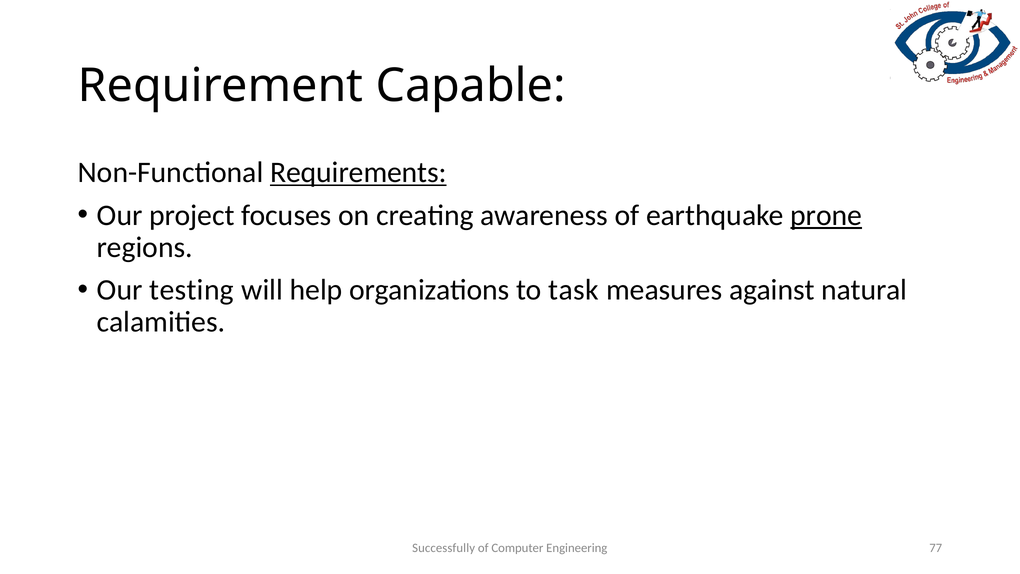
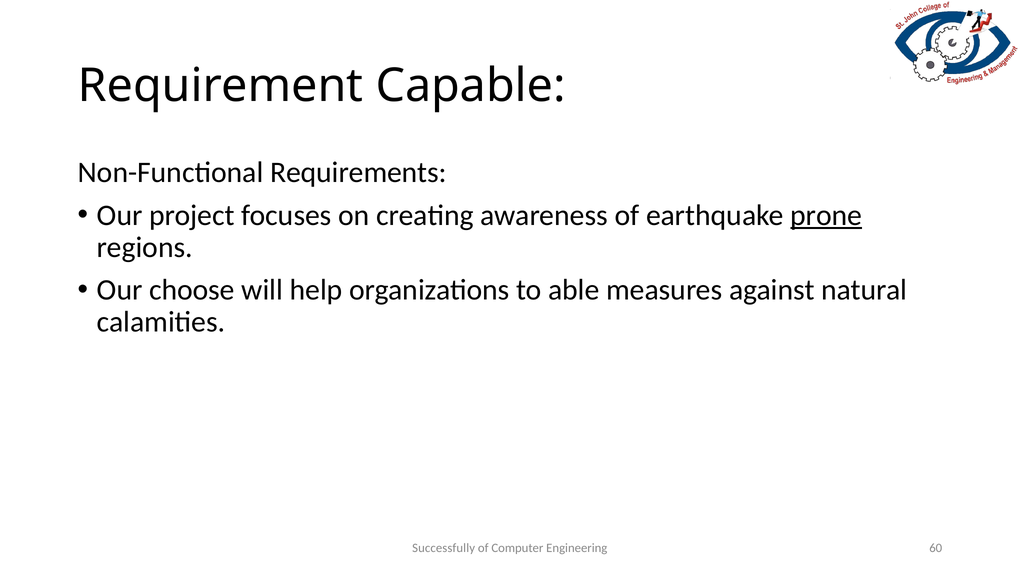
Requirements underline: present -> none (358, 172)
testing: testing -> choose (192, 290)
task: task -> able (574, 290)
77: 77 -> 60 (936, 548)
